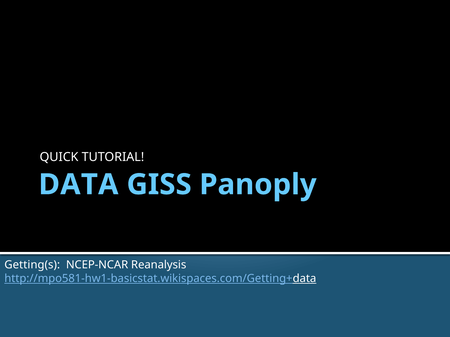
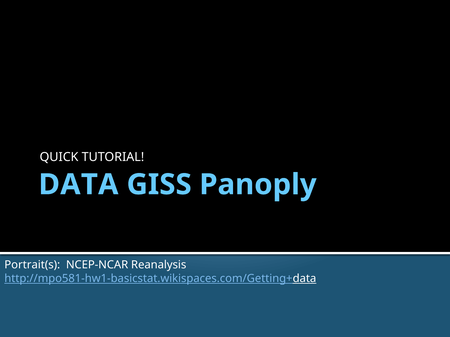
Getting(s: Getting(s -> Portrait(s (32, 265)
